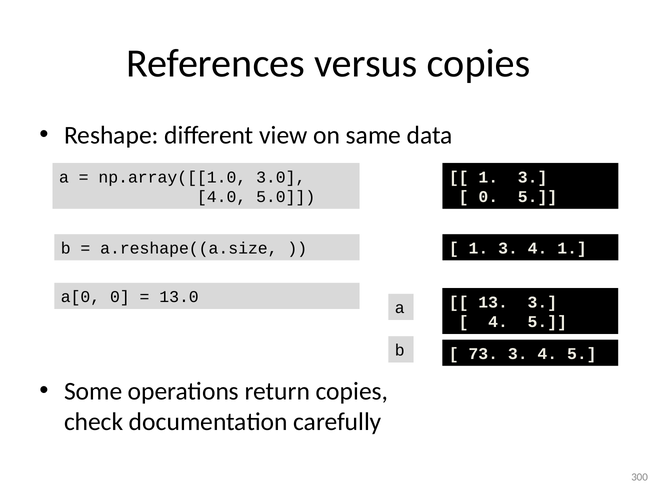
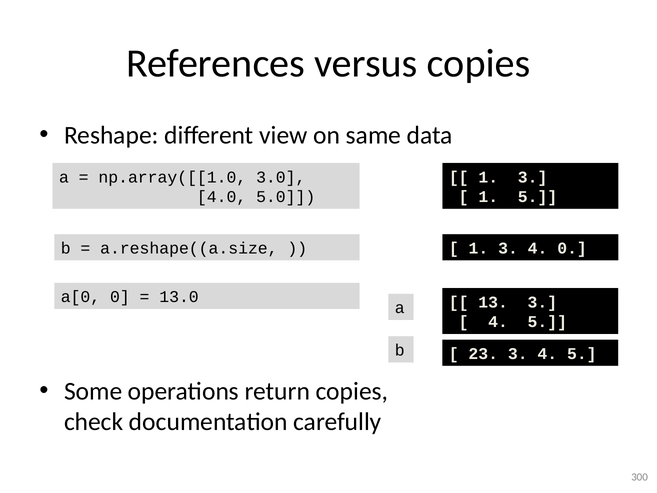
0: 0 -> 1 (488, 197)
4 1: 1 -> 0 (572, 248)
73: 73 -> 23 (483, 354)
